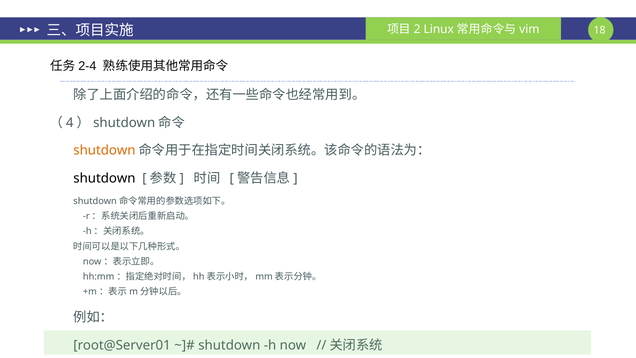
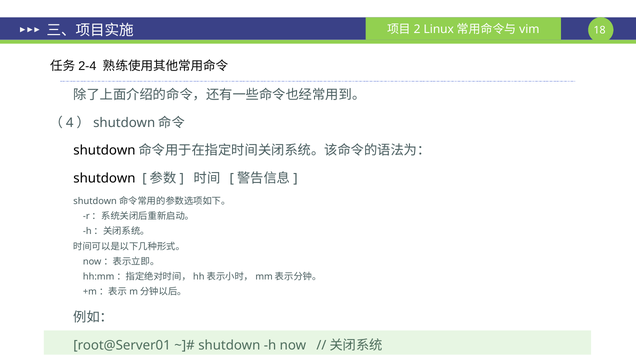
shutdown colour: orange -> black (104, 150)
